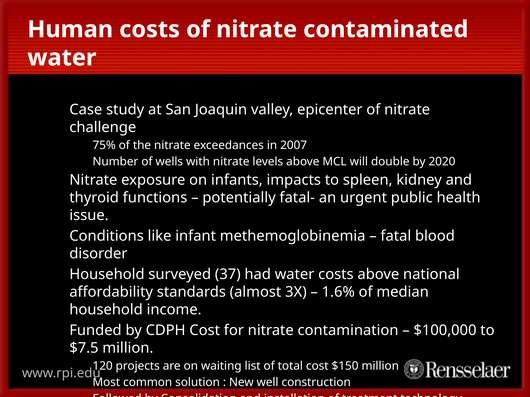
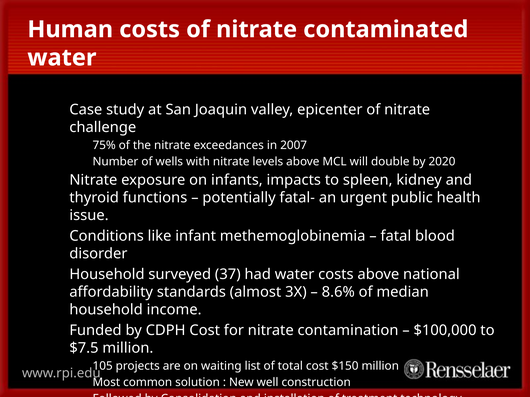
1.6%: 1.6% -> 8.6% (338, 292)
120: 120 -> 105 (103, 366)
